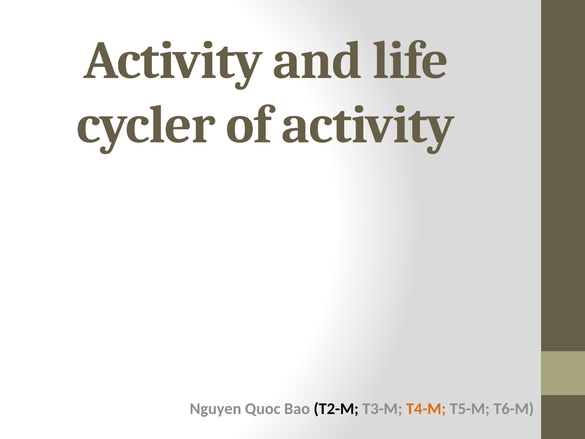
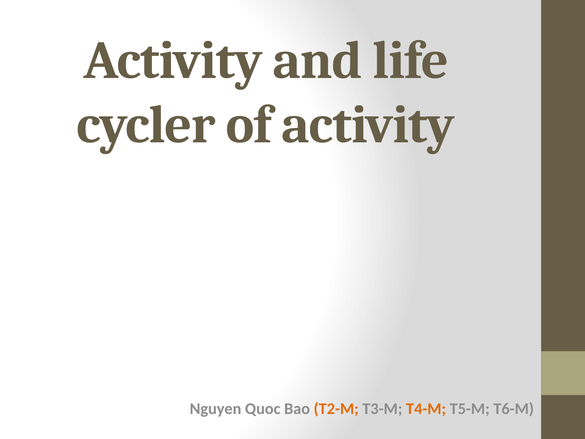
T2-M colour: black -> orange (336, 409)
